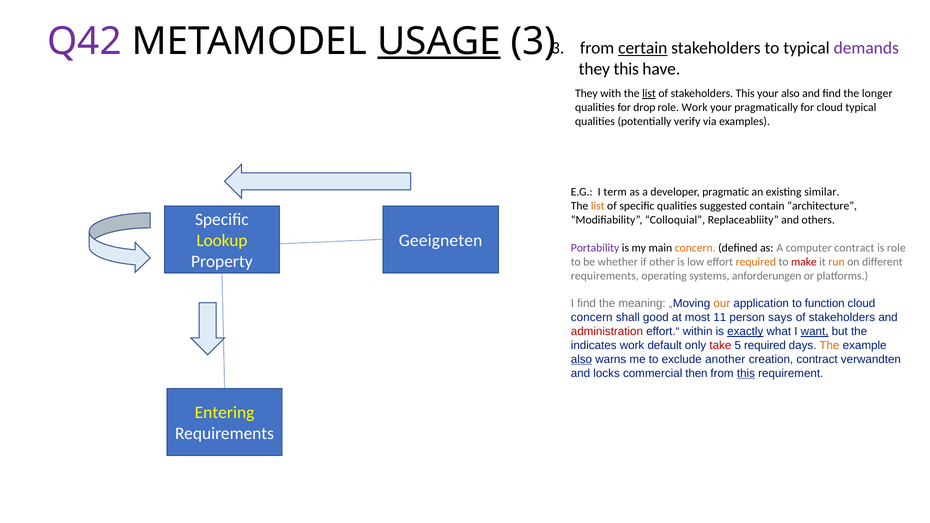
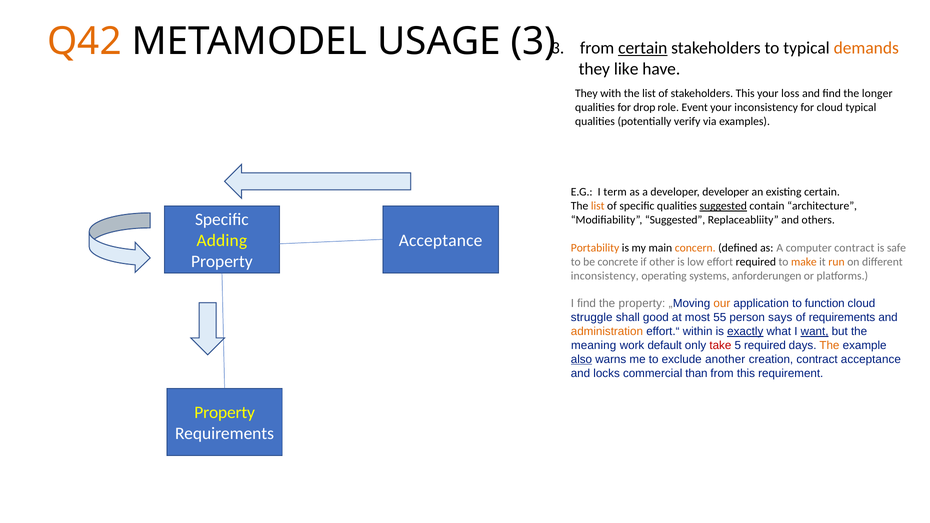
Q42 colour: purple -> orange (84, 41)
USAGE underline: present -> none (439, 41)
demands colour: purple -> orange (866, 48)
they this: this -> like (626, 69)
list underline: present -> none (649, 93)
your also: also -> loss (790, 93)
role Work: Work -> Event (695, 107)
your pragmatically: pragmatically -> inconsistency (766, 107)
developer pragmatic: pragmatic -> developer (726, 192)
existing similar: similar -> certain (822, 192)
suggested underline: none -> present (723, 206)
Modifiability Colloquial: Colloquial -> Suggested (675, 220)
Lookup: Lookup -> Adding (222, 241)
Geeigneten: Geeigneten -> Acceptance (441, 241)
Portability colour: purple -> orange (595, 248)
is role: role -> safe (896, 248)
whether: whether -> concrete (618, 262)
required colour: orange -> black (756, 262)
make colour: red -> orange (804, 262)
requirements: requirements -> inconsistency (605, 276)
the meaning: meaning -> property (642, 304)
concern: concern -> struggle (592, 318)
11: 11 -> 55 (720, 318)
stakeholders: stakeholders -> requirements (842, 318)
administration colour: red -> orange (607, 332)
indicates: indicates -> meaning (594, 345)
contract verwandten: verwandten -> acceptance (871, 359)
then: then -> than (696, 373)
this underline: present -> none (746, 373)
Entering: Entering -> Property (225, 413)
